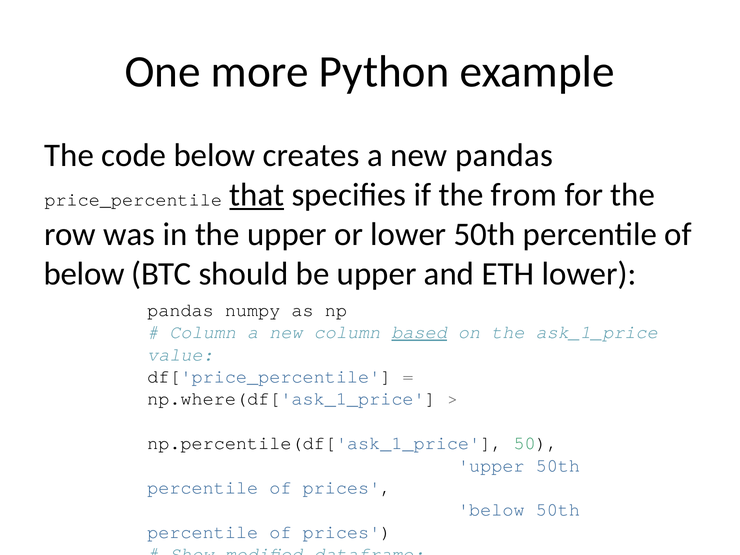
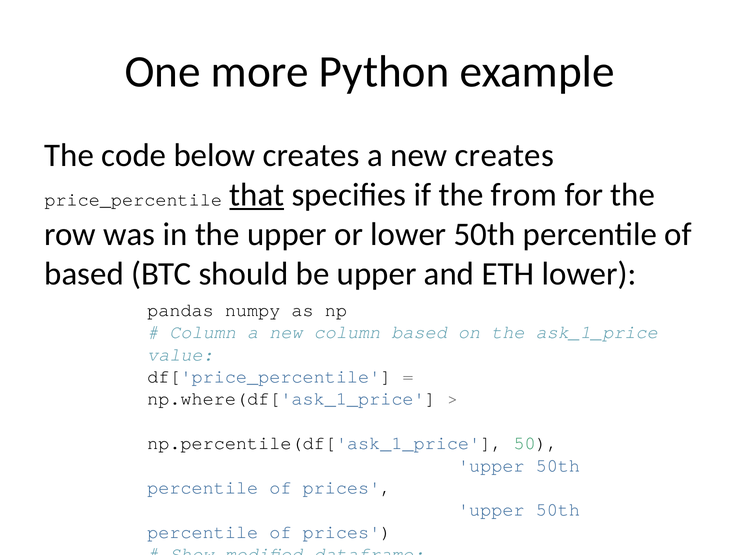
new pandas: pandas -> creates (504, 155)
below: below -> based (84, 274)
based underline: present -> none (419, 332)
below: below -> upper (491, 510)
